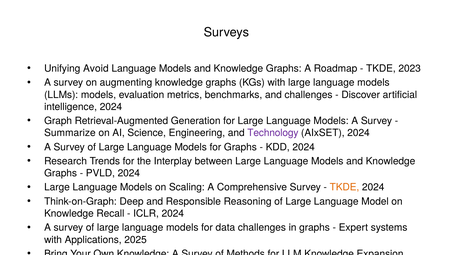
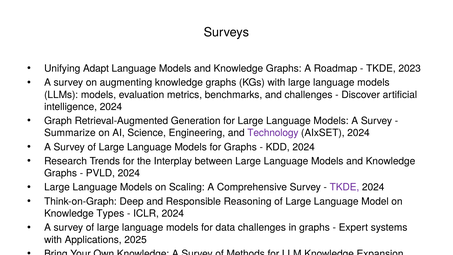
Avoid: Avoid -> Adapt (96, 68)
TKDE colour: orange -> purple (344, 187)
Recall: Recall -> Types (110, 213)
